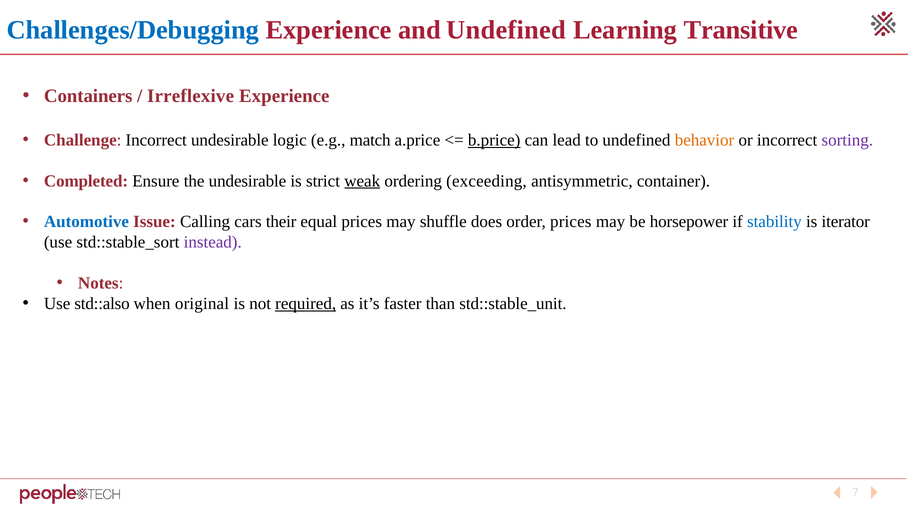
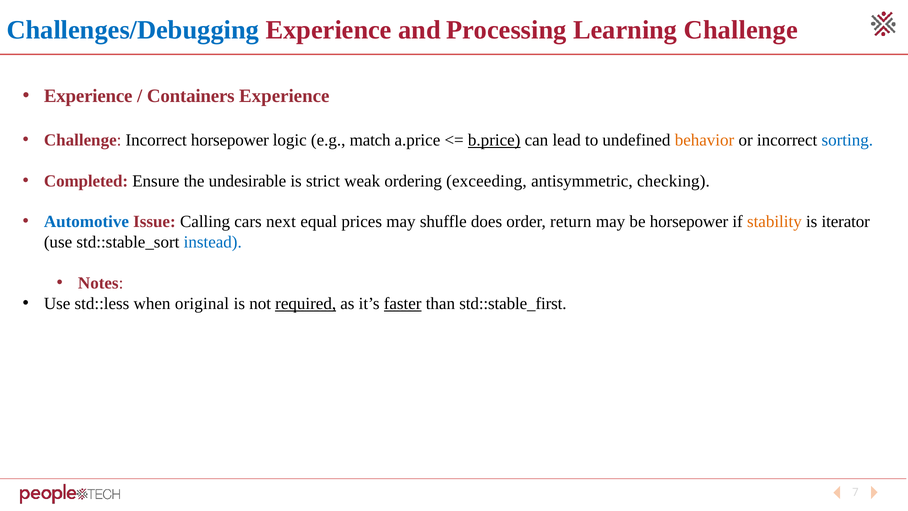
and Undefined: Undefined -> Processing (506, 30)
Learning Transitive: Transitive -> Challenge (741, 30)
Containers: Containers -> Experience (88, 96)
Irreflexive: Irreflexive -> Containers (191, 96)
Incorrect undesirable: undesirable -> horsepower (230, 140)
sorting colour: purple -> blue (847, 140)
weak underline: present -> none (362, 181)
container: container -> checking (673, 181)
their: their -> next (281, 222)
order prices: prices -> return (571, 222)
stability colour: blue -> orange (774, 222)
instead colour: purple -> blue (213, 242)
std::also: std::also -> std::less (102, 303)
faster underline: none -> present (403, 303)
std::stable_unit: std::stable_unit -> std::stable_first (513, 303)
